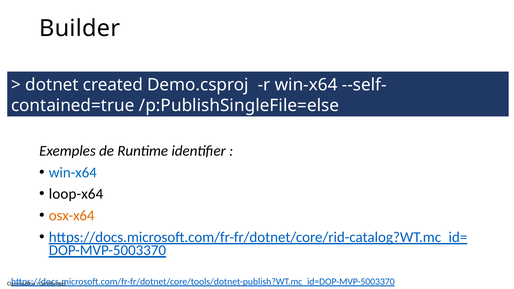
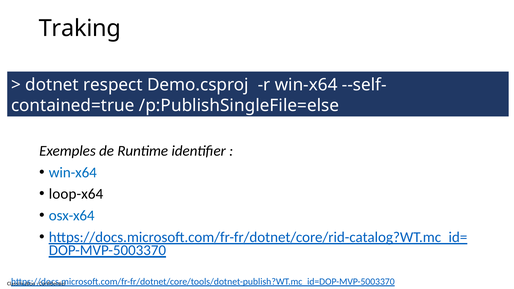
Builder: Builder -> Traking (80, 28)
created: created -> respect (113, 85)
osx-x64 colour: orange -> blue (72, 216)
